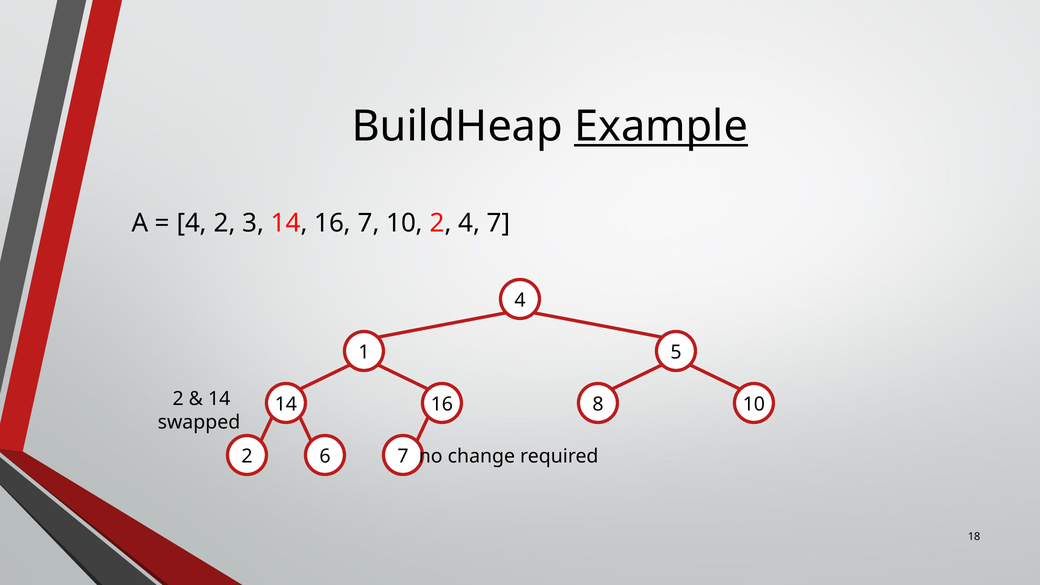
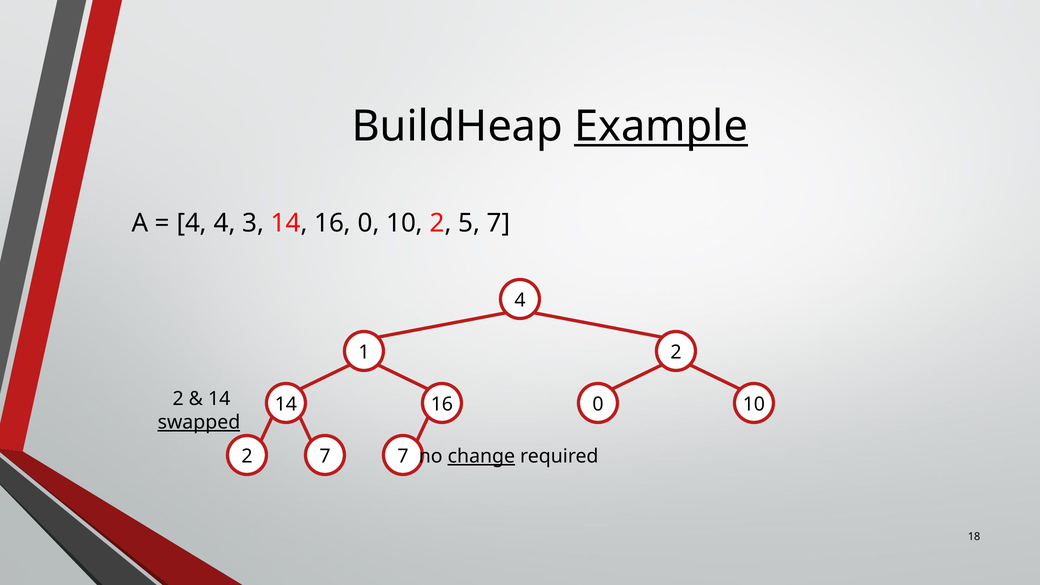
4 2: 2 -> 4 (225, 223)
3 14 16 7: 7 -> 0 (369, 223)
2 4: 4 -> 5 (469, 223)
1 5: 5 -> 2 (676, 352)
8: 8 -> 0 (598, 404)
swapped underline: none -> present (199, 422)
2 6: 6 -> 7 (325, 456)
change underline: none -> present (481, 456)
